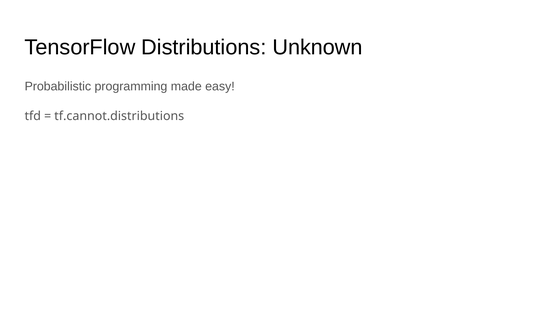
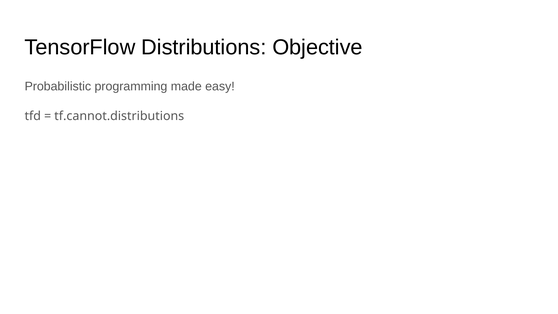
Unknown: Unknown -> Objective (318, 47)
